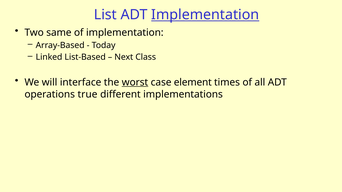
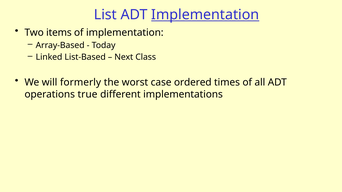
same: same -> items (59, 33)
interface: interface -> formerly (81, 82)
worst underline: present -> none (135, 82)
element: element -> ordered (193, 82)
